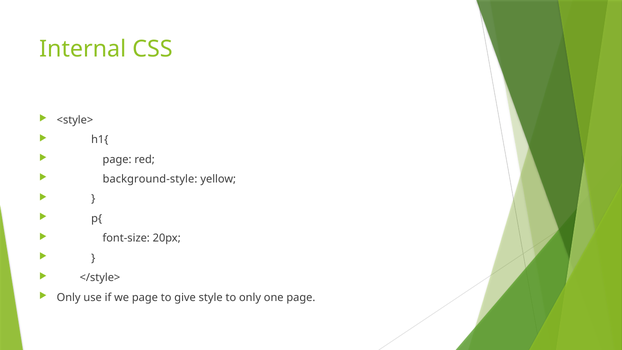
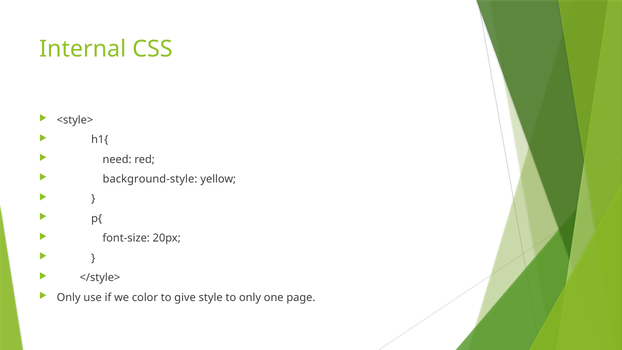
page: page -> need (117, 159)
we page: page -> color (145, 297)
